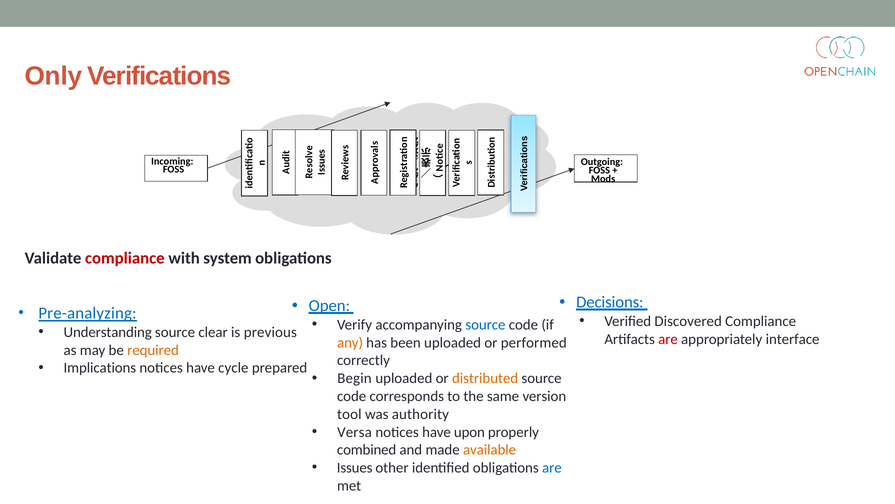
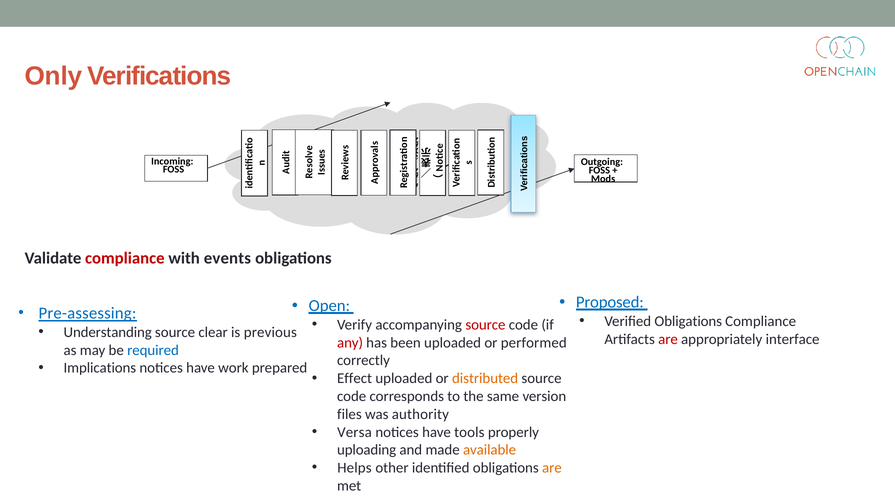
system: system -> events (227, 258)
Decisions: Decisions -> Proposed (610, 302)
Pre-analyzing: Pre-analyzing -> Pre-assessing (87, 313)
Verified Discovered: Discovered -> Obligations (688, 321)
source colour: blue -> red (485, 324)
any colour: orange -> red (350, 342)
required colour: orange -> blue (153, 350)
cycle: cycle -> work (233, 368)
Begin: Begin -> Effect (355, 378)
tool: tool -> files (349, 414)
upon: upon -> tools (469, 432)
combined: combined -> uploading (367, 449)
Issues: Issues -> Helps (354, 467)
are colour: blue -> orange (552, 467)
